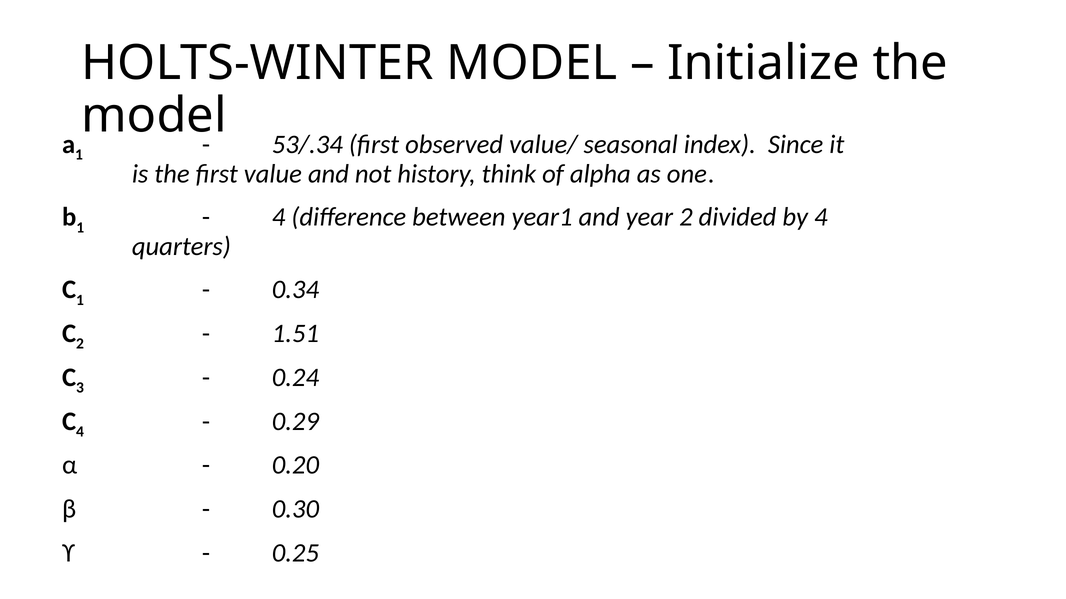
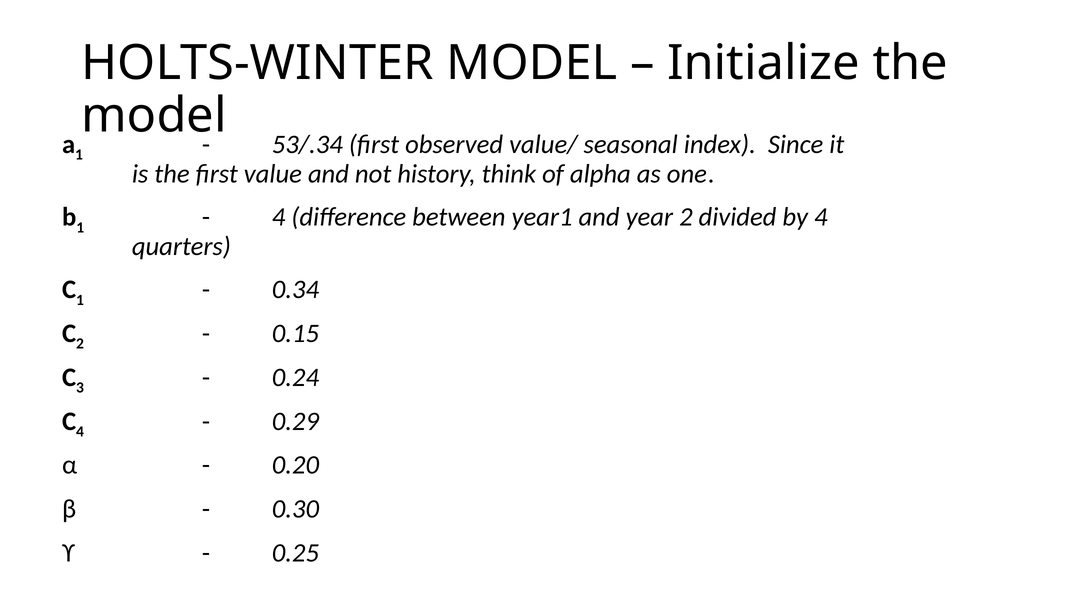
1.51: 1.51 -> 0.15 (295, 334)
